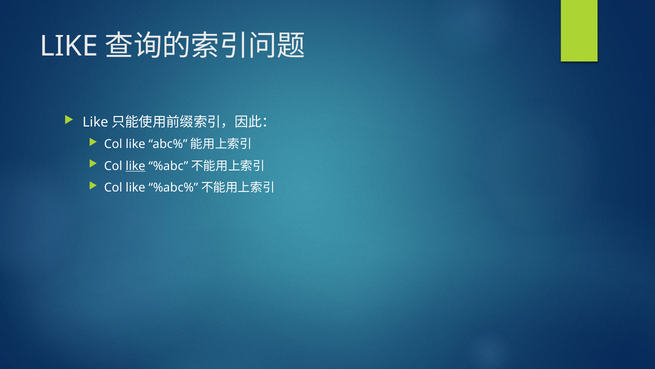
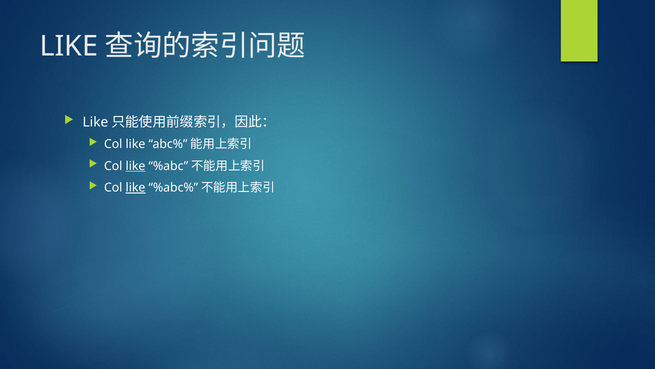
like underline: none -> present (136, 187)
